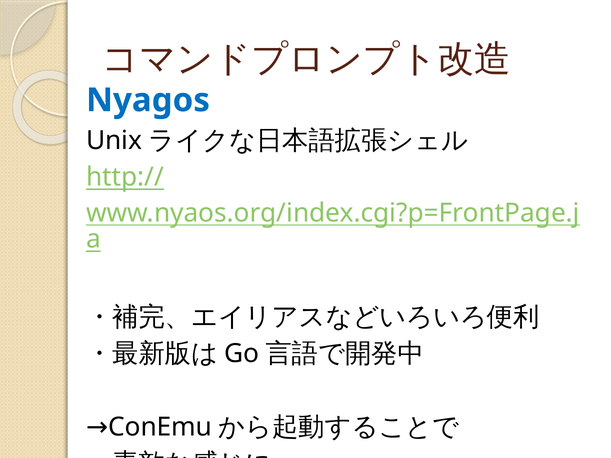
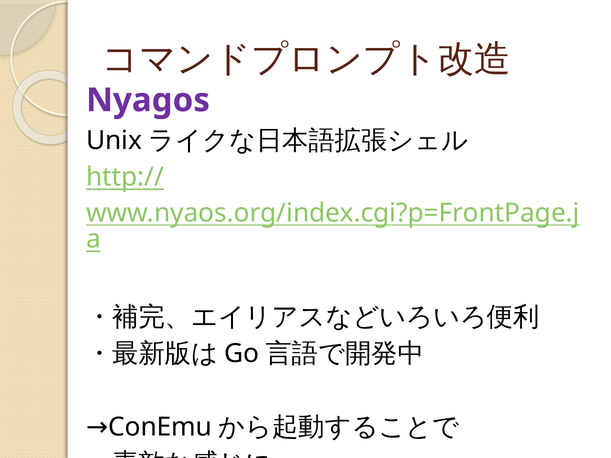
Nyagos colour: blue -> purple (148, 100)
